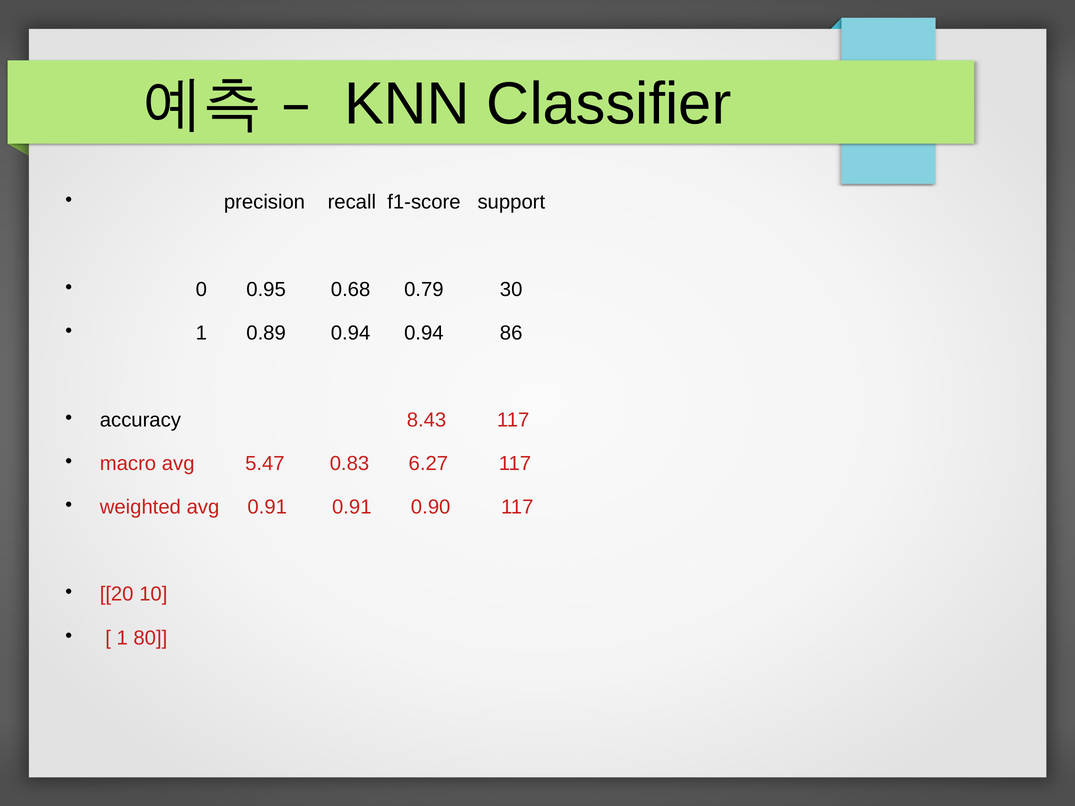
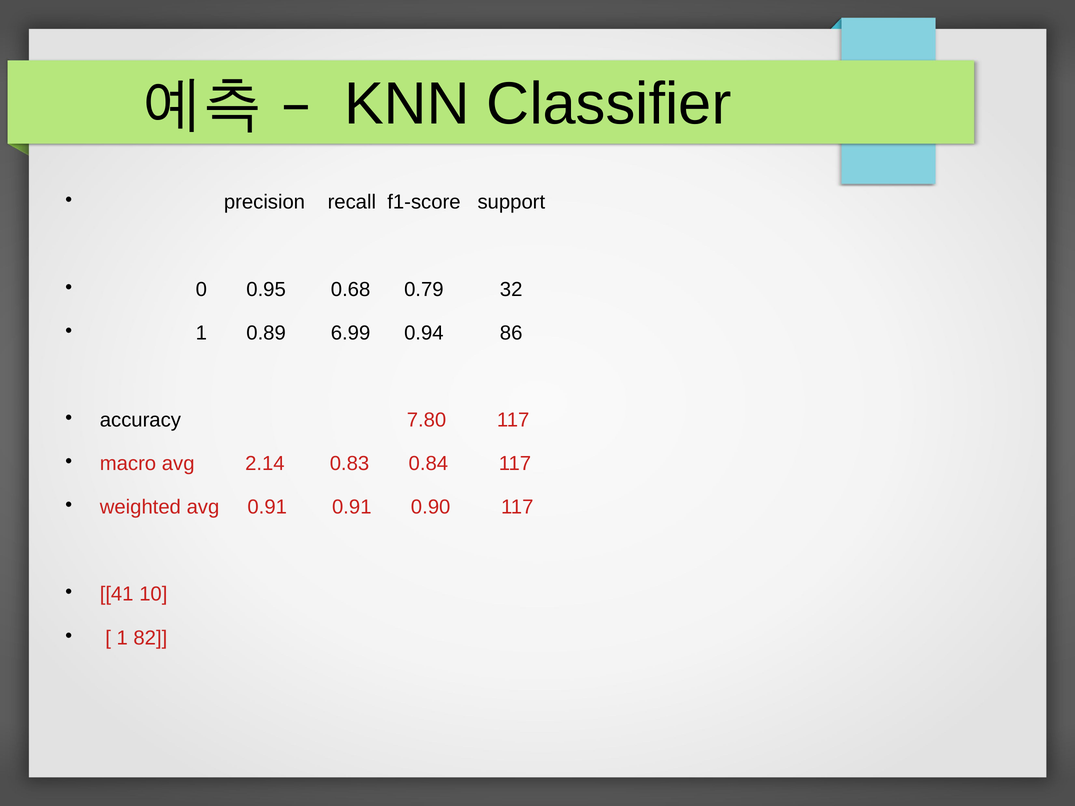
30: 30 -> 32 (511, 289)
0.89 0.94: 0.94 -> 6.99 (351, 333)
8.43: 8.43 -> 7.80 (427, 420)
5.47: 5.47 -> 2.14 (265, 464)
6.27: 6.27 -> 0.84 (428, 464)
20: 20 -> 41 (117, 594)
80: 80 -> 82 (150, 638)
